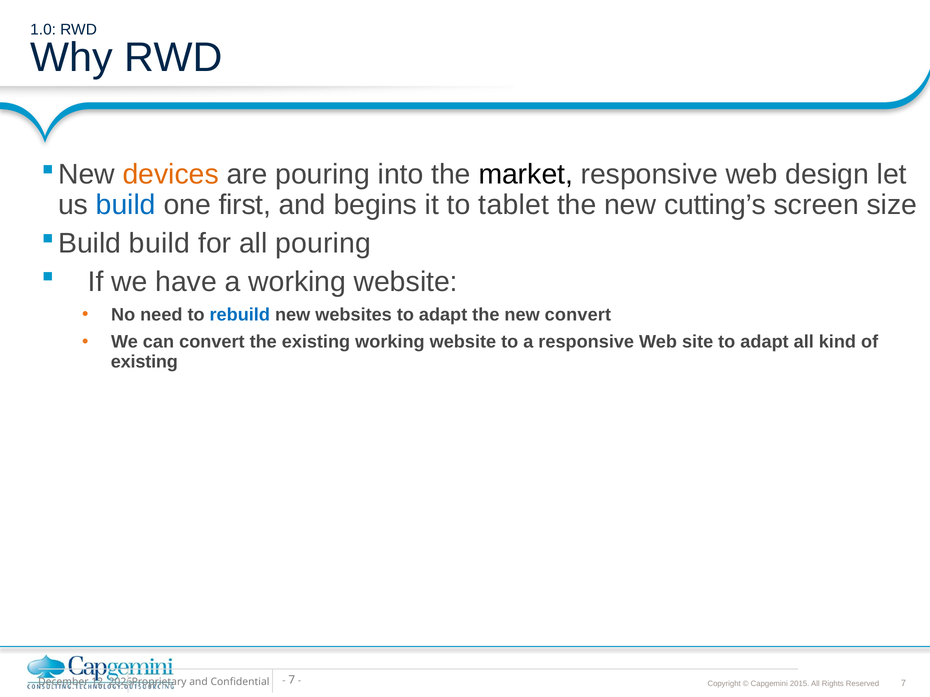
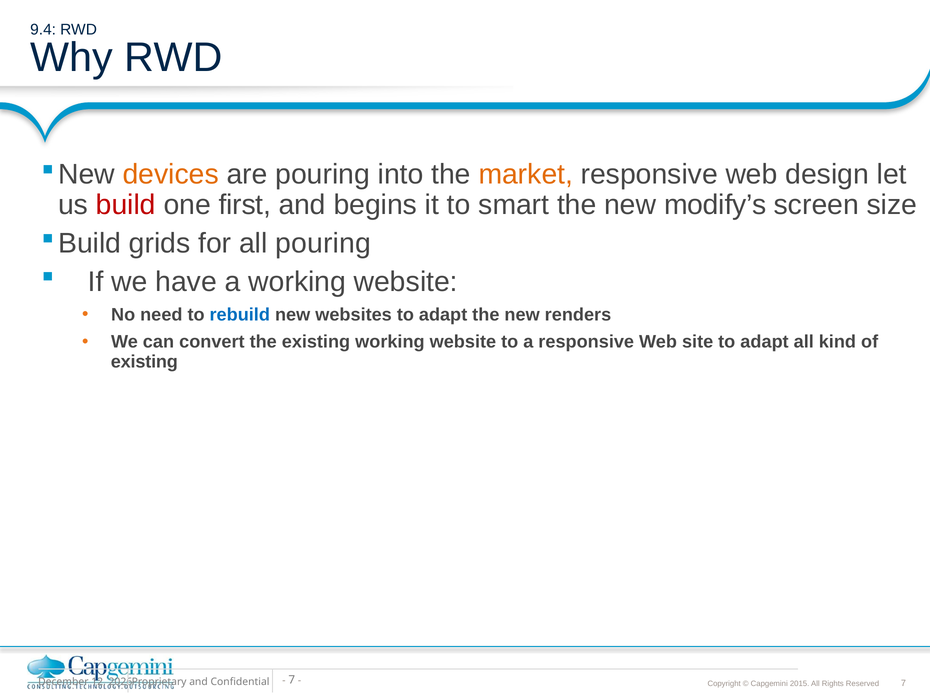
1.0: 1.0 -> 9.4 (43, 29)
market colour: black -> orange (526, 175)
build colour: blue -> red (126, 205)
tablet: tablet -> smart (514, 205)
cutting’s: cutting’s -> modify’s (715, 205)
build: build -> grids (160, 244)
new convert: convert -> renders (578, 315)
